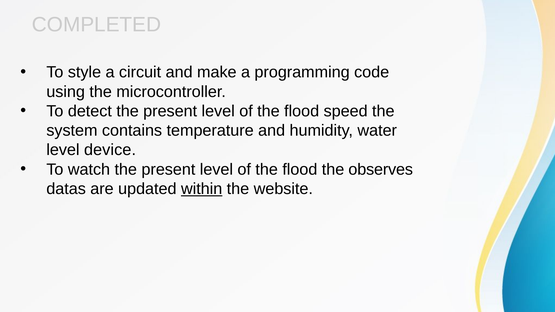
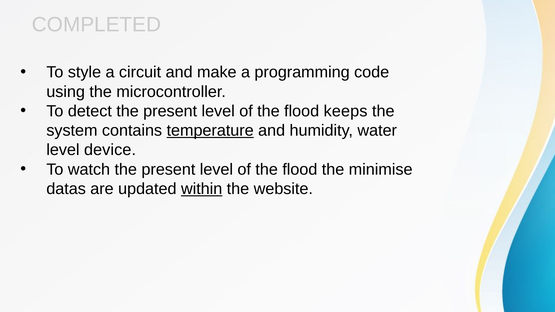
speed: speed -> keeps (346, 111)
temperature underline: none -> present (210, 131)
observes: observes -> minimise (381, 169)
